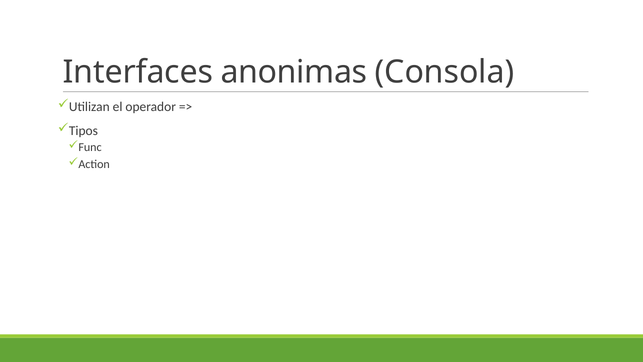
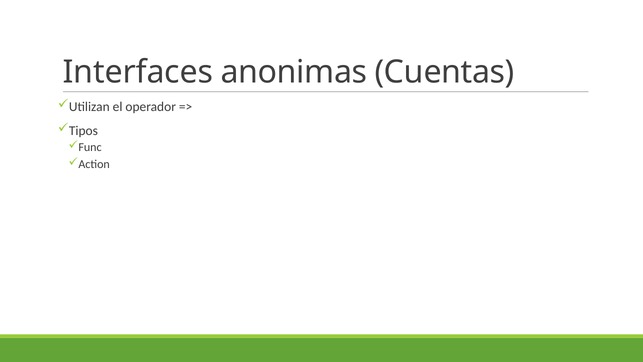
Consola: Consola -> Cuentas (445, 72)
